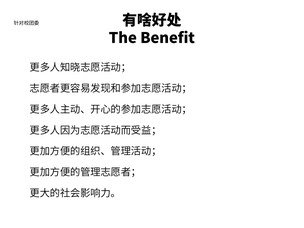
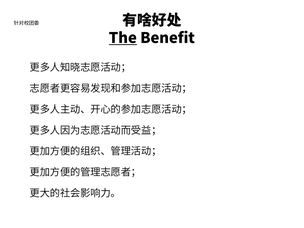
The underline: none -> present (123, 38)
